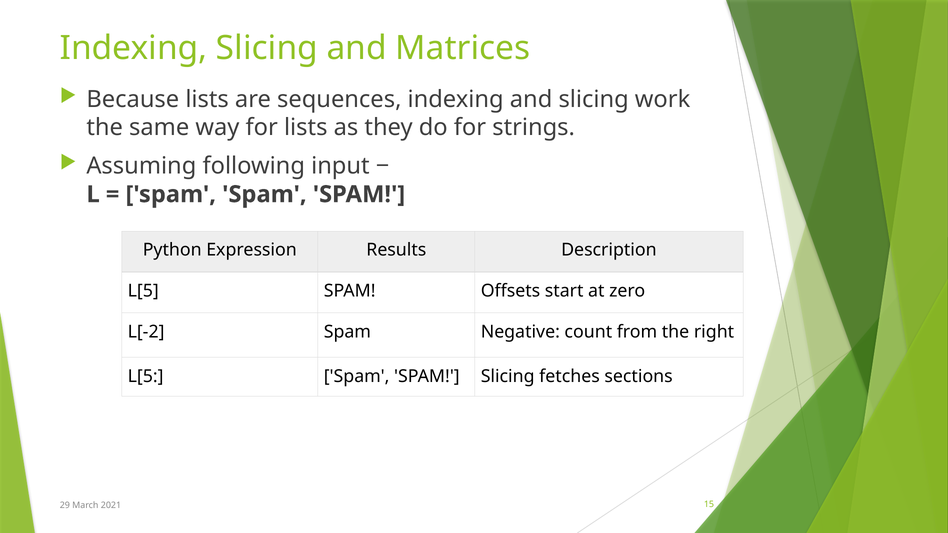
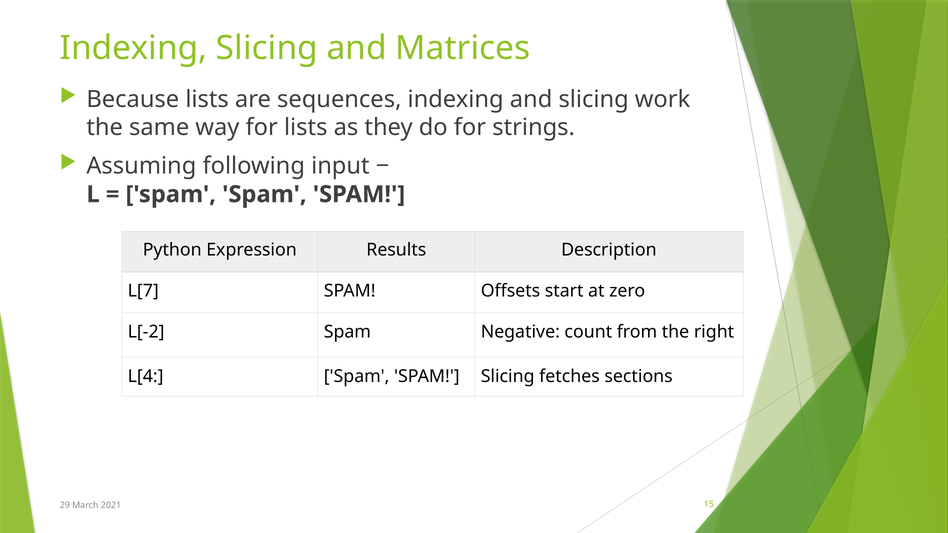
L[5: L[5 -> L[7 (143, 291)
L[5: L[5 -> L[4 (146, 376)
